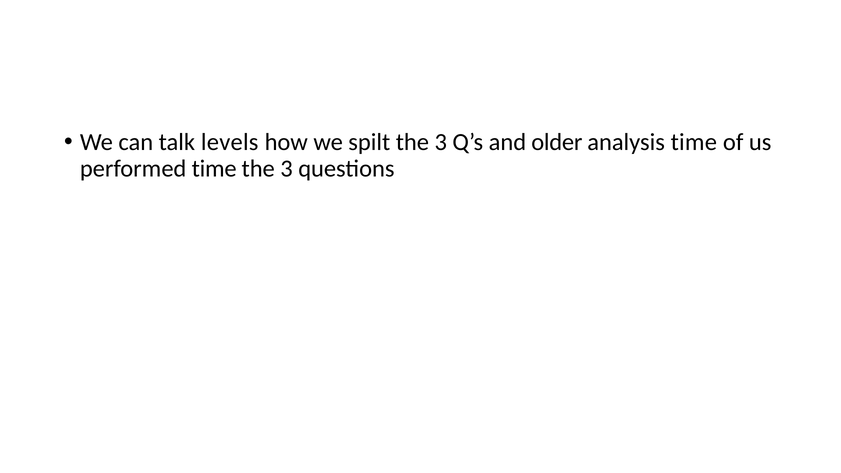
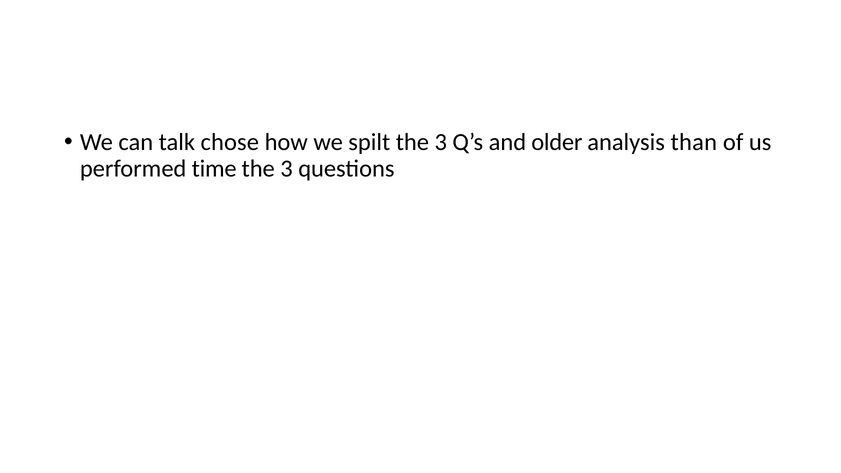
levels: levels -> chose (230, 142)
analysis time: time -> than (694, 142)
